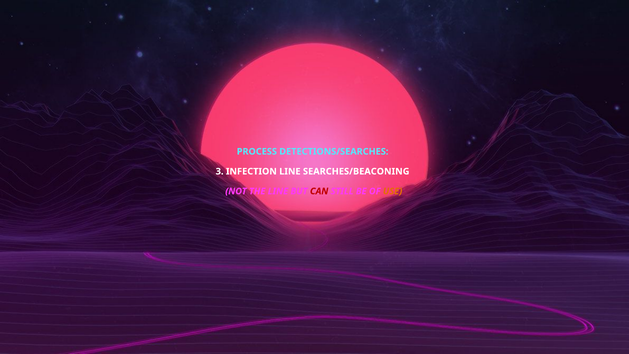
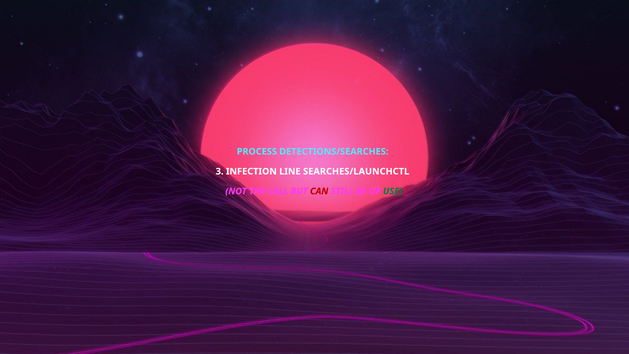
SEARCHES/BEACONING: SEARCHES/BEACONING -> SEARCHES/LAUNCHCTL (356, 171)
THE LINE: LINE -> CALL (278, 191)
USE colour: orange -> green (393, 191)
